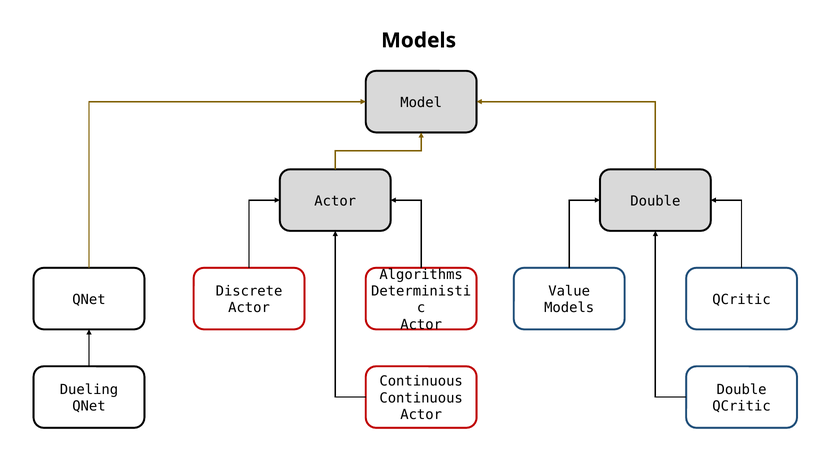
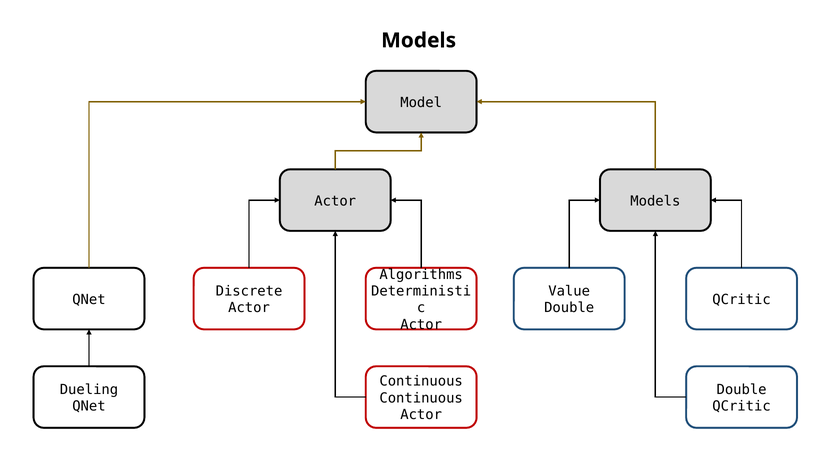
Actor Double: Double -> Models (655, 201)
Models: Models -> Double (569, 308)
